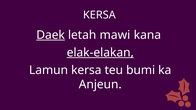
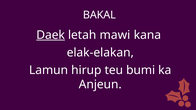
KERSA: KERSA -> BAKAL (99, 15)
elak-elakan underline: present -> none (100, 53)
Lamun kersa: kersa -> hirup (86, 70)
